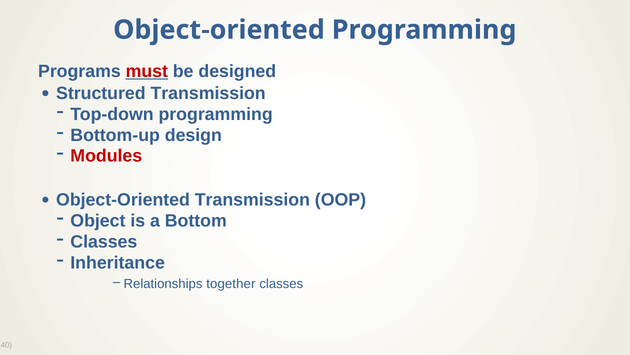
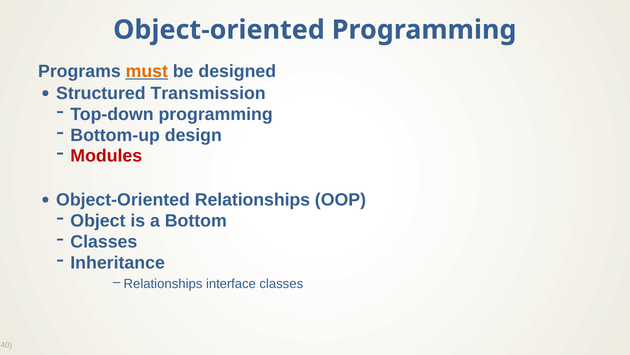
must colour: red -> orange (147, 71)
Object-Oriented Transmission: Transmission -> Relationships (252, 199)
together: together -> interface (231, 283)
